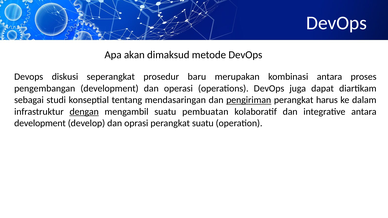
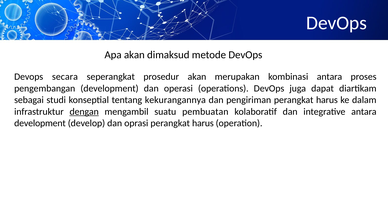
diskusi: diskusi -> secara (65, 77)
prosedur baru: baru -> akan (197, 77)
mendasaringan: mendasaringan -> kekurangannya (175, 100)
pengiriman underline: present -> none (249, 100)
oprasi perangkat suatu: suatu -> harus (203, 123)
